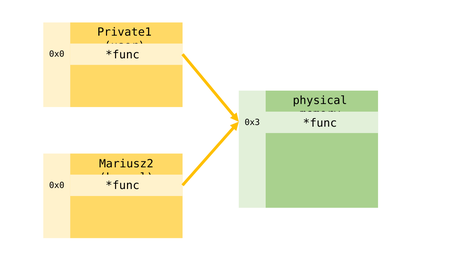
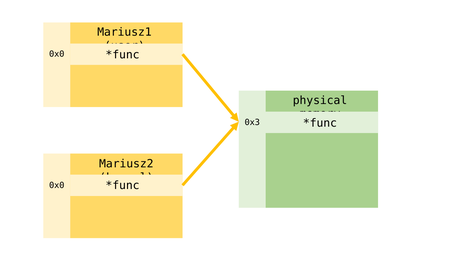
Private1: Private1 -> Mariusz1 (124, 32)
